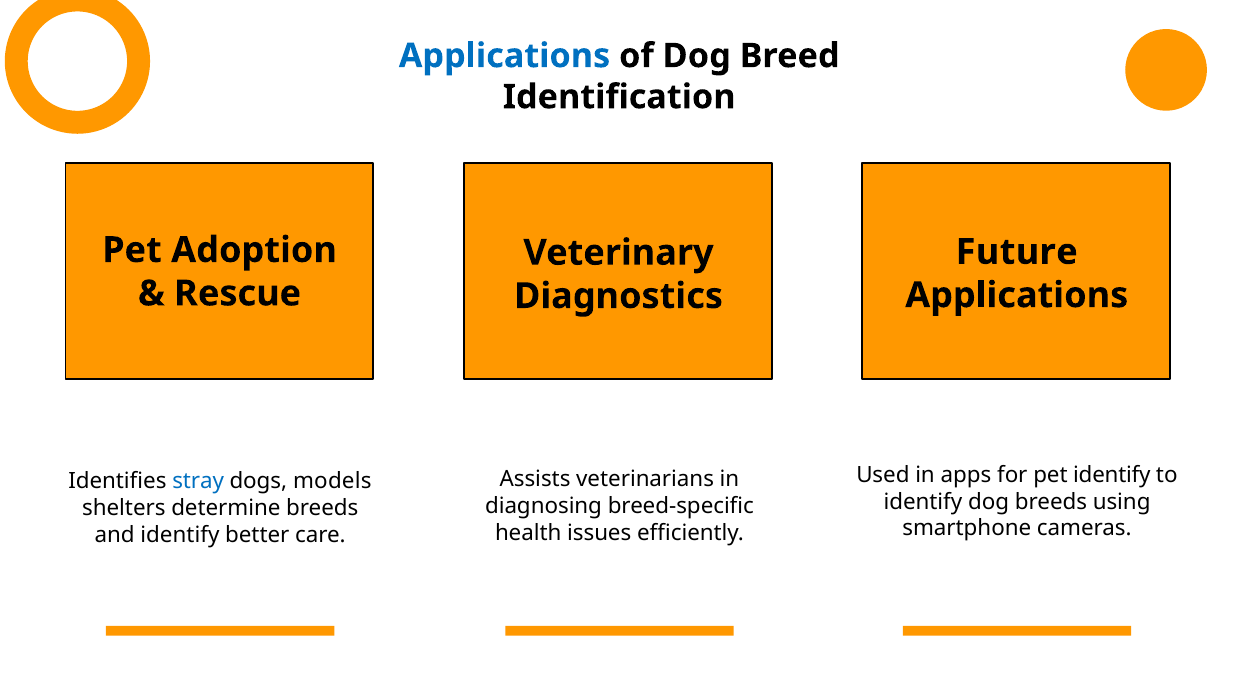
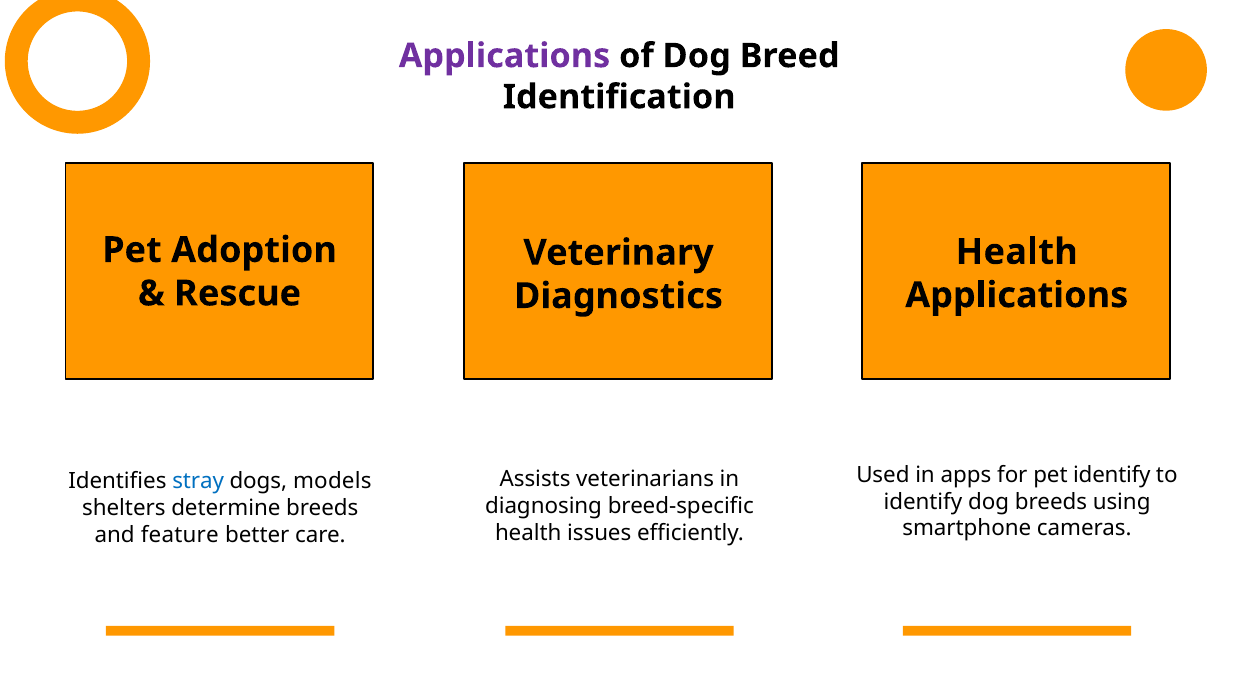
Applications colour: blue -> purple (505, 56)
Future: Future -> Health (1017, 252)
and identify: identify -> feature (180, 535)
